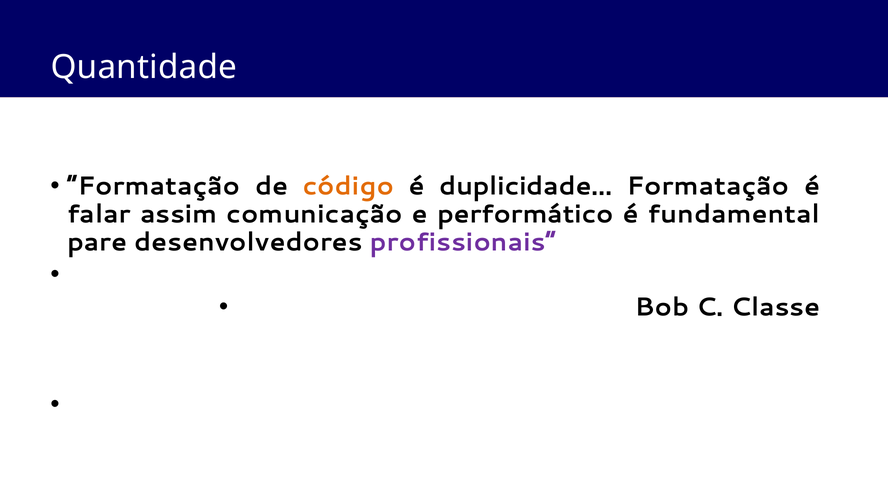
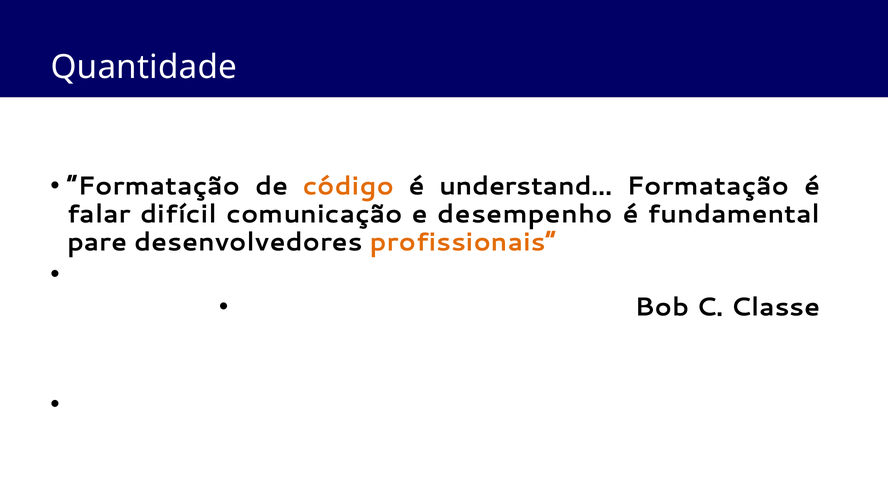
duplicidade: duplicidade -> understand (526, 186)
assim: assim -> difícil (179, 214)
performático: performático -> desempenho (525, 214)
profissionais colour: purple -> orange (463, 242)
